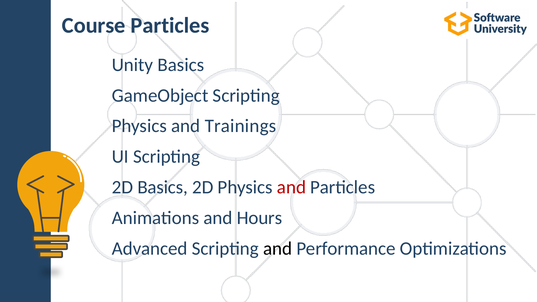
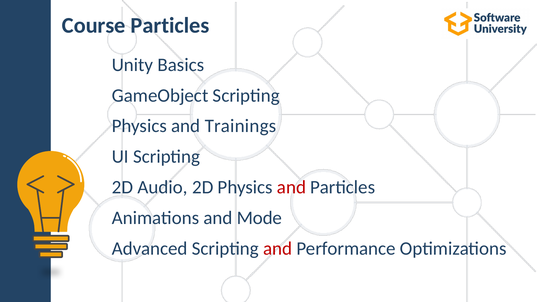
Basics: Basics -> Audio (163, 187)
Hours: Hours -> Mode (259, 218)
and colour: black -> red (278, 249)
